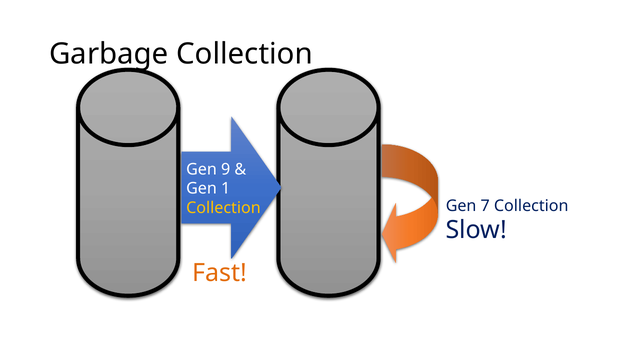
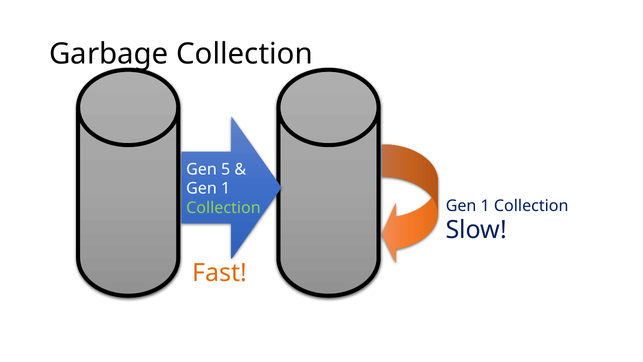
9: 9 -> 5 (226, 169)
Collection colour: yellow -> light green (223, 208)
7: 7 -> 1 (485, 206)
